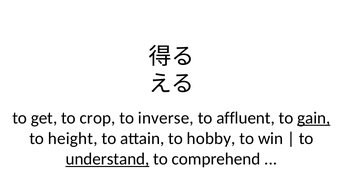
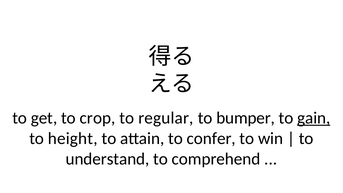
inverse: inverse -> regular (166, 118)
affluent: affluent -> bumper (246, 118)
hobby: hobby -> confer (211, 138)
understand underline: present -> none (108, 159)
